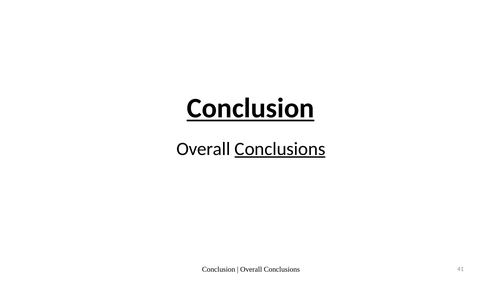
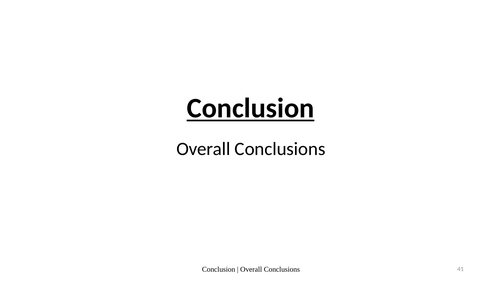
Conclusions underline: present -> none (280, 149)
